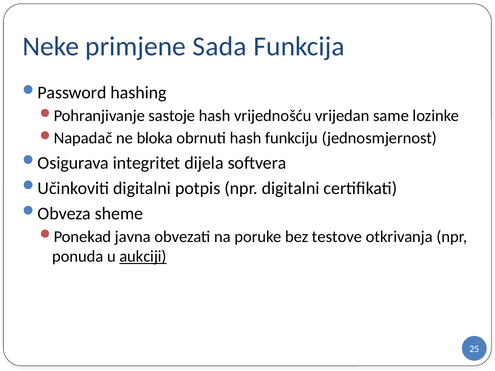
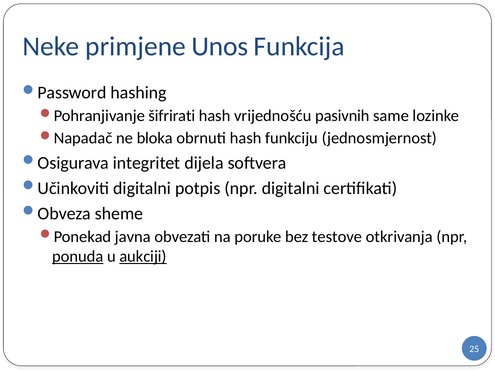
Sada: Sada -> Unos (220, 46)
sastoje: sastoje -> šifrirati (172, 116)
vrijedan: vrijedan -> pasivnih (342, 116)
ponuda underline: none -> present (78, 257)
